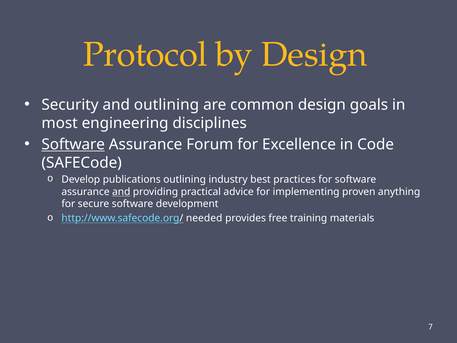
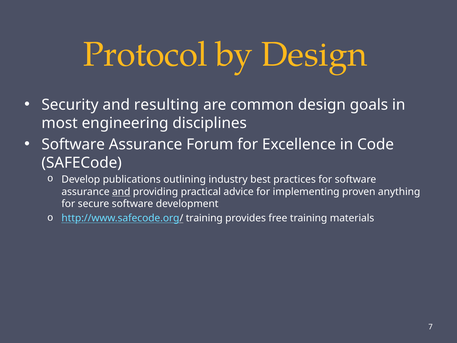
and outlining: outlining -> resulting (166, 105)
Software underline: present -> none (73, 144)
http://www.safecode.org/ needed: needed -> training (204, 218)
